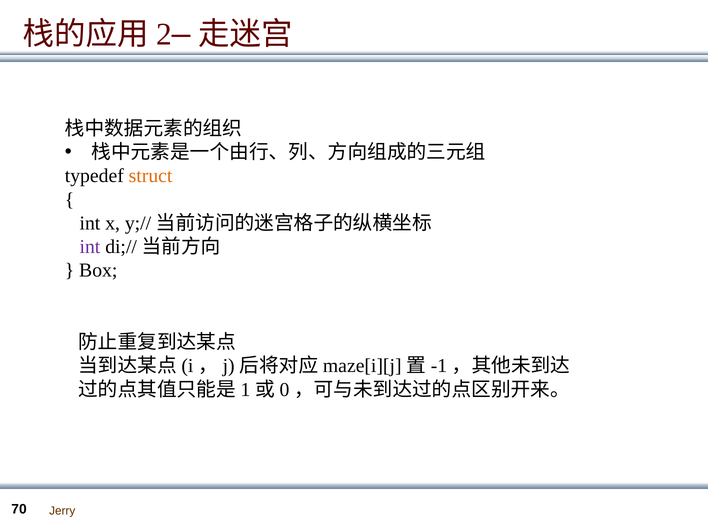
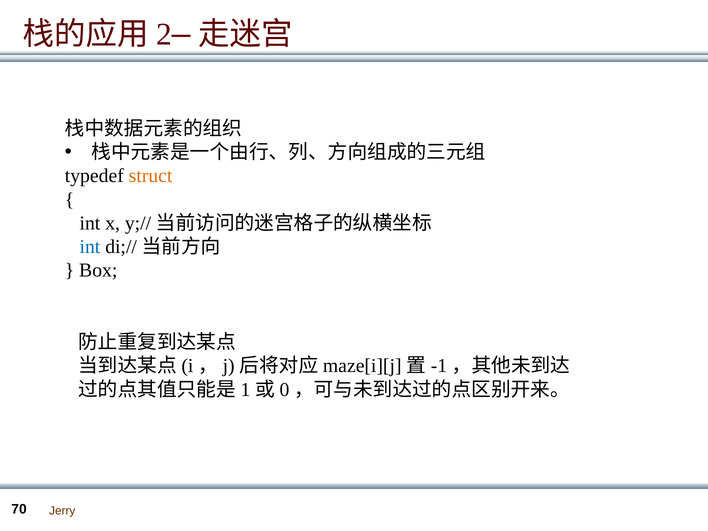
int colour: purple -> blue (90, 247)
